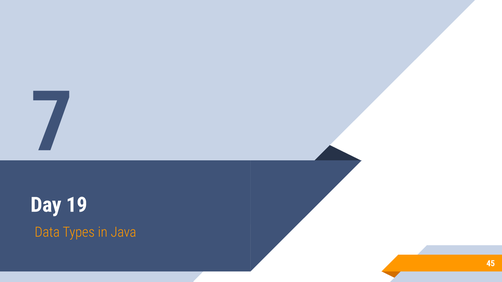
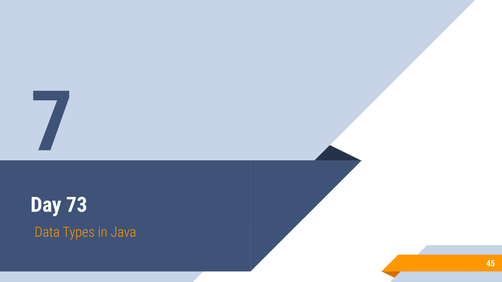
19: 19 -> 73 (77, 205)
